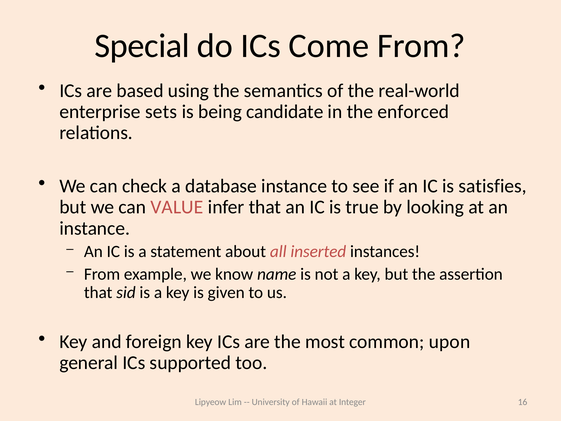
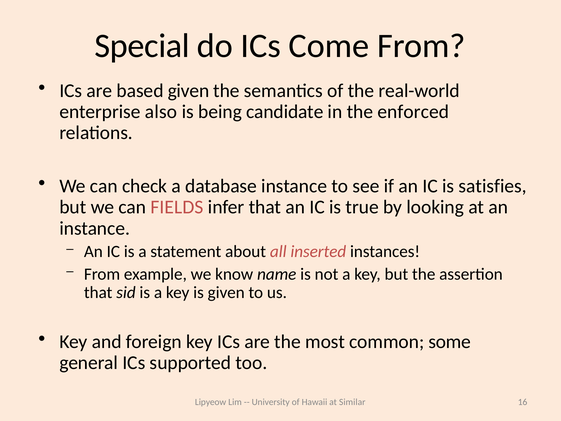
based using: using -> given (188, 91)
sets: sets -> also (161, 112)
VALUE: VALUE -> FIELDS (177, 207)
upon: upon -> some (450, 342)
Integer: Integer -> Similar (352, 402)
